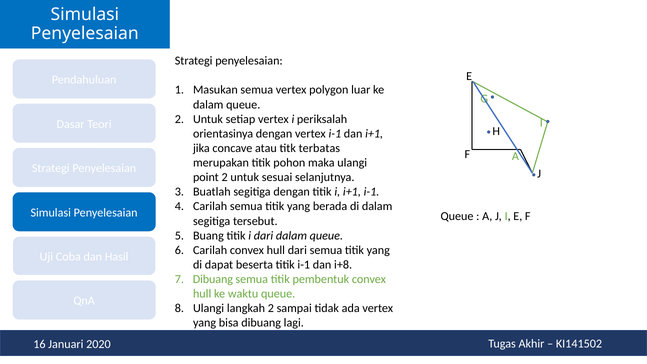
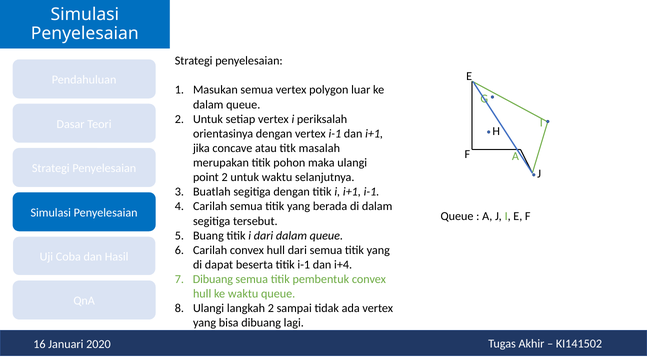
terbatas: terbatas -> masalah (319, 148)
untuk sesuai: sesuai -> waktu (277, 177)
i+8: i+8 -> i+4 (343, 265)
